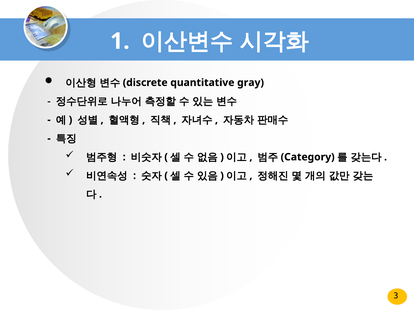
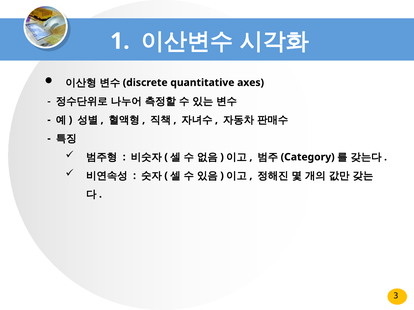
gray: gray -> axes (251, 83)
